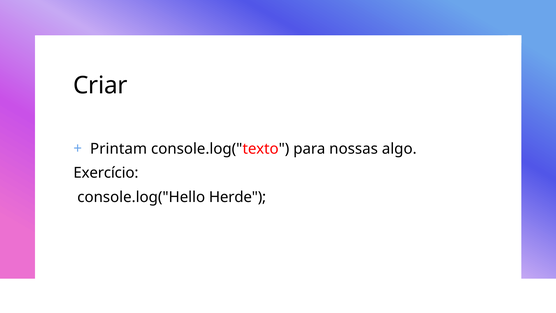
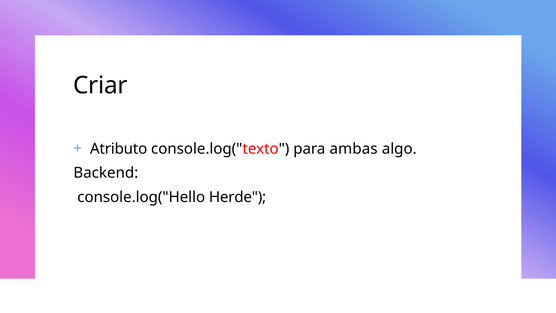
Printam: Printam -> Atributo (119, 149)
nossas: nossas -> ambas (354, 149)
Exercício: Exercício -> Backend (106, 173)
